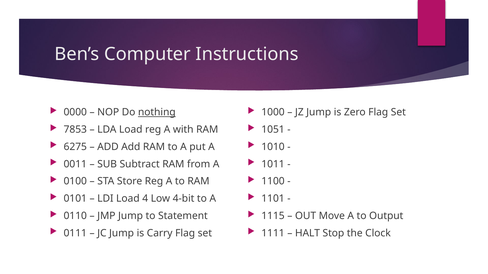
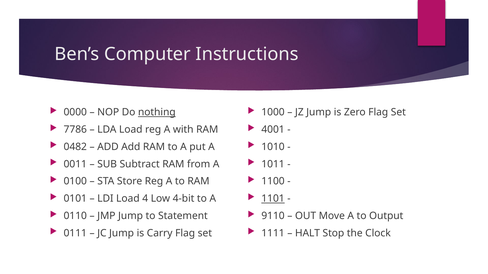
7853: 7853 -> 7786 (75, 130)
1051: 1051 -> 4001 (273, 130)
6275: 6275 -> 0482 (75, 147)
1101 underline: none -> present (273, 199)
1115: 1115 -> 9110 (273, 216)
